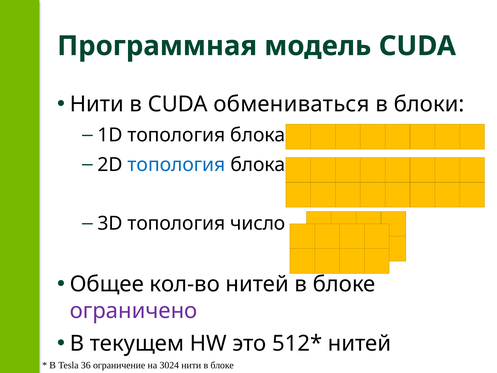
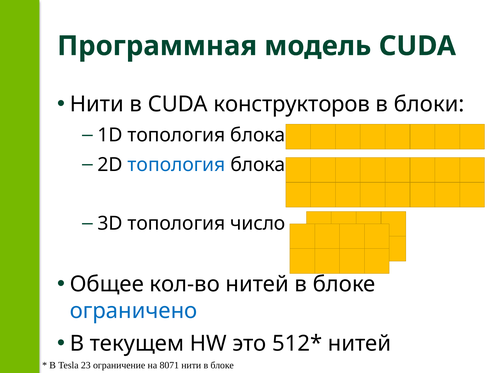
обмениваться: обмениваться -> конструкторов (292, 104)
ограничено colour: purple -> blue (134, 311)
36: 36 -> 23 (86, 365)
3024: 3024 -> 8071 (169, 365)
